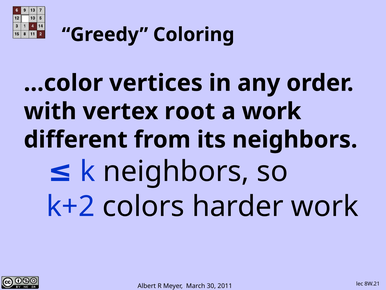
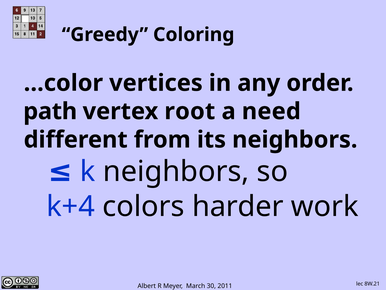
with: with -> path (50, 111)
a work: work -> need (271, 111)
k+2: k+2 -> k+4 (71, 206)
